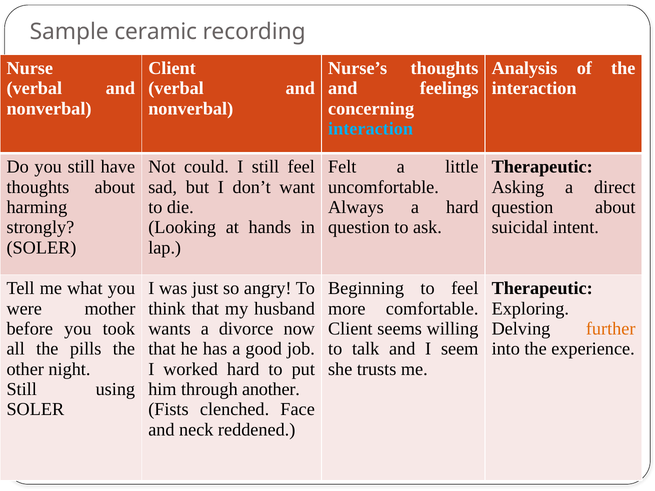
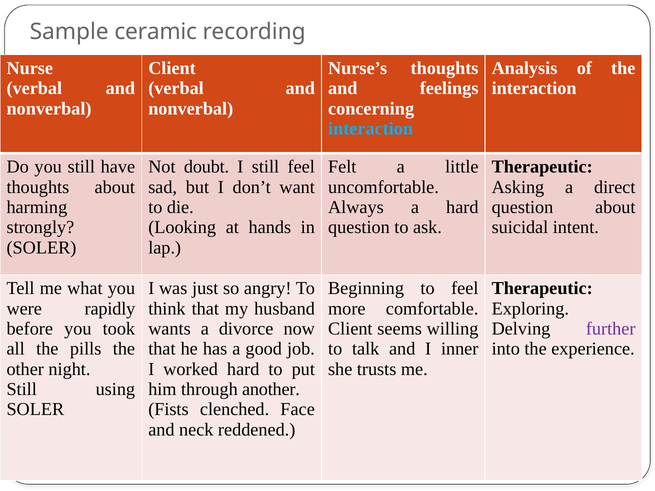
could: could -> doubt (207, 167)
mother: mother -> rapidly (110, 309)
further colour: orange -> purple (611, 329)
seem: seem -> inner (460, 349)
